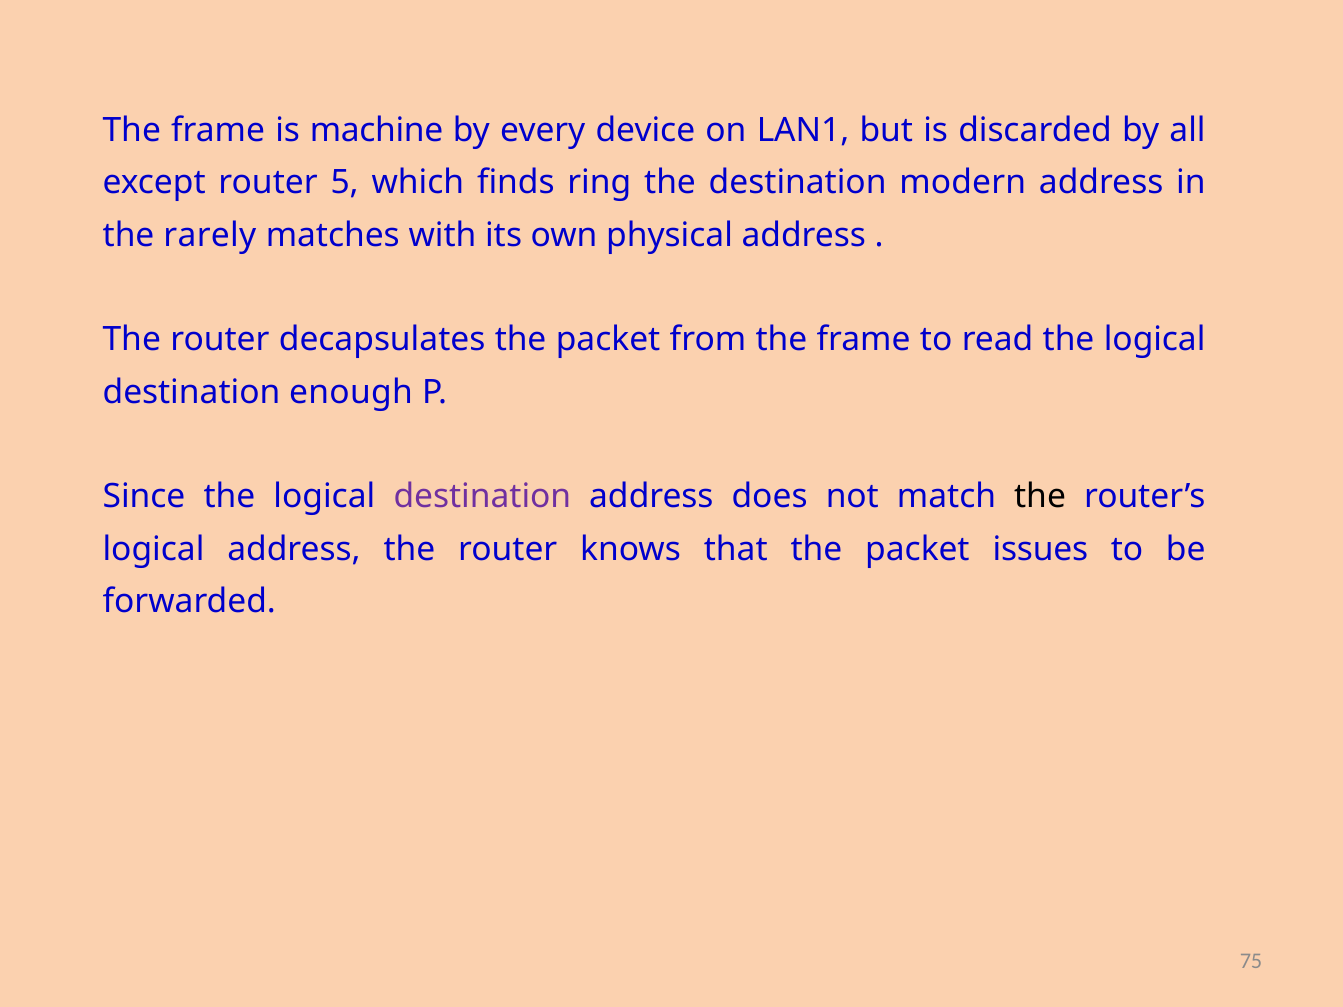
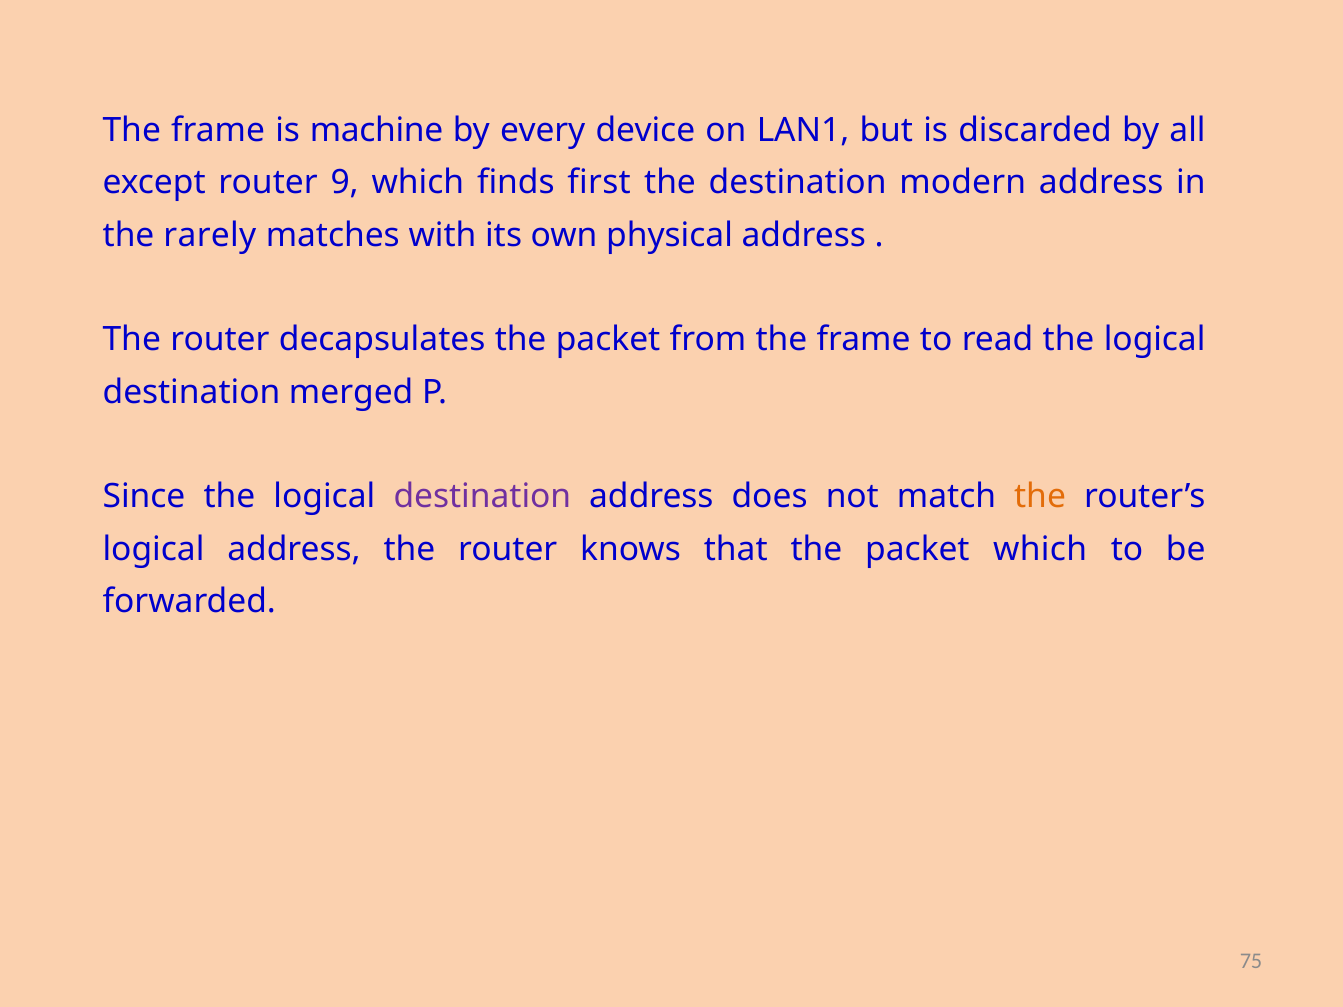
5: 5 -> 9 (345, 183)
ring: ring -> first (599, 183)
enough: enough -> merged (351, 392)
the colour: black -> orange (1040, 497)
packet issues: issues -> which (1040, 549)
